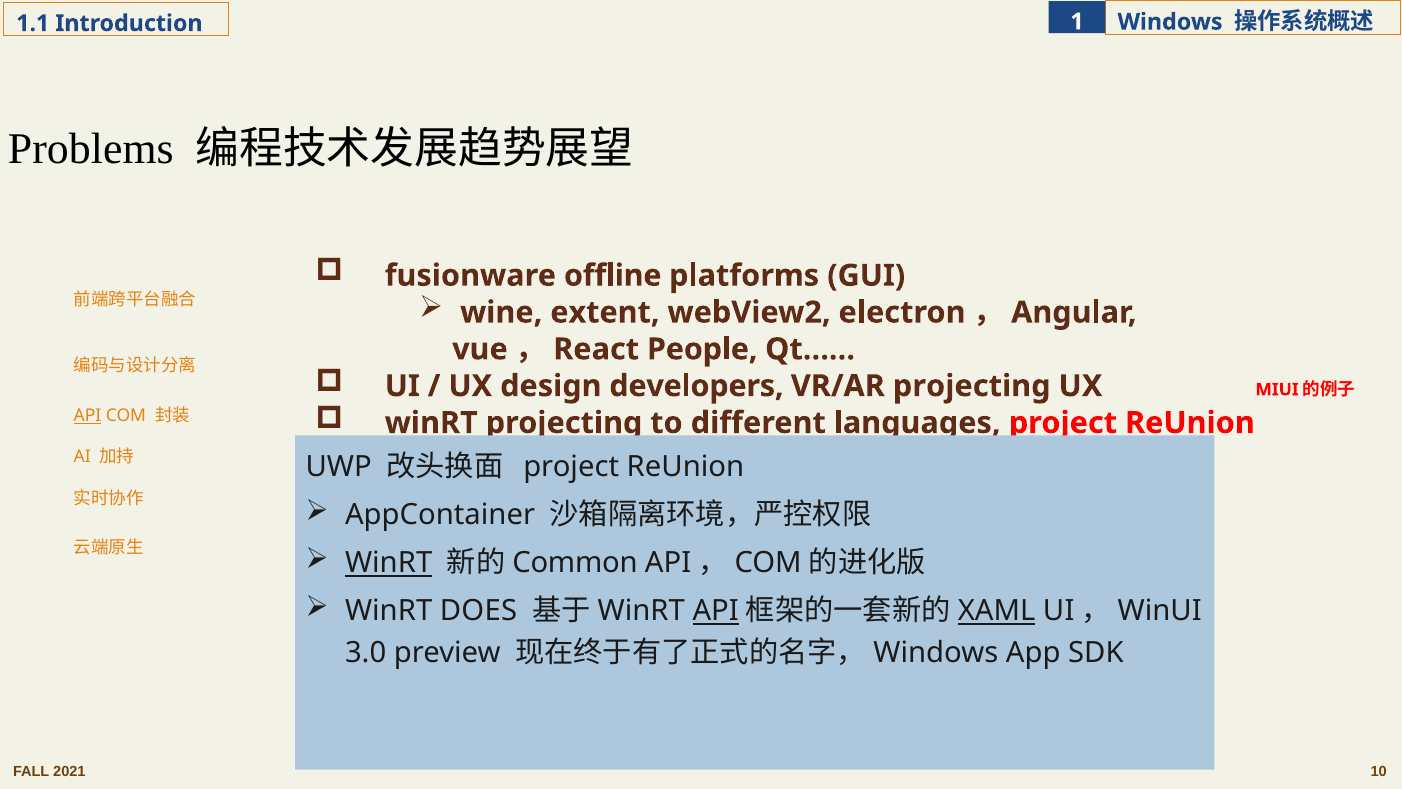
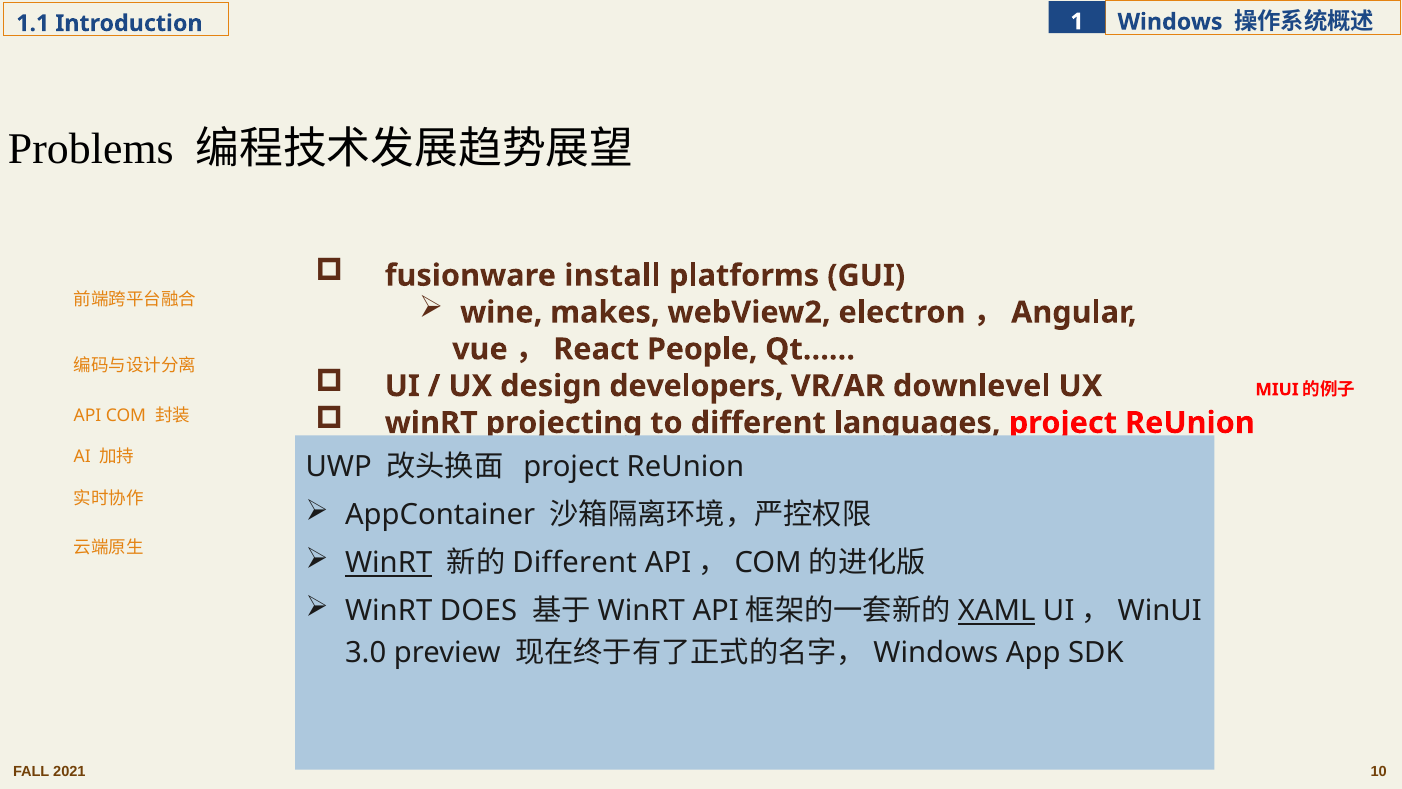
offline: offline -> install (612, 275)
extent: extent -> makes (605, 312)
VR/AR projecting: projecting -> downlevel (972, 386)
API underline: present -> none (88, 415)
Common: Common -> Different (575, 563)
API underline: present -> none (716, 611)
